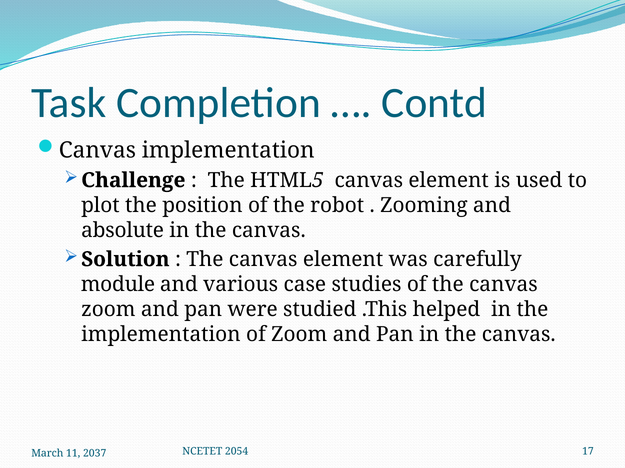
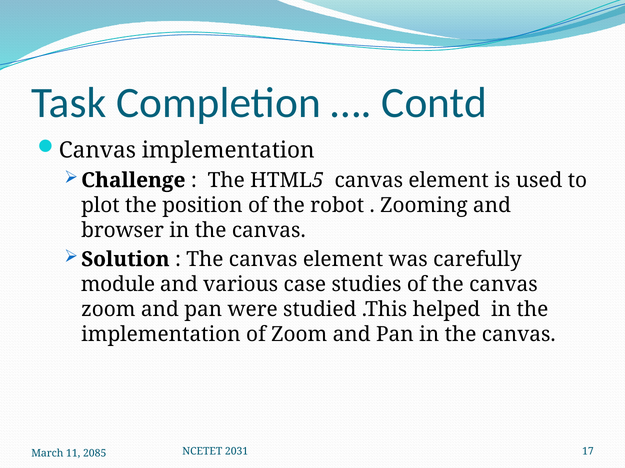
absolute: absolute -> browser (123, 231)
2054: 2054 -> 2031 (237, 452)
2037: 2037 -> 2085 (95, 454)
